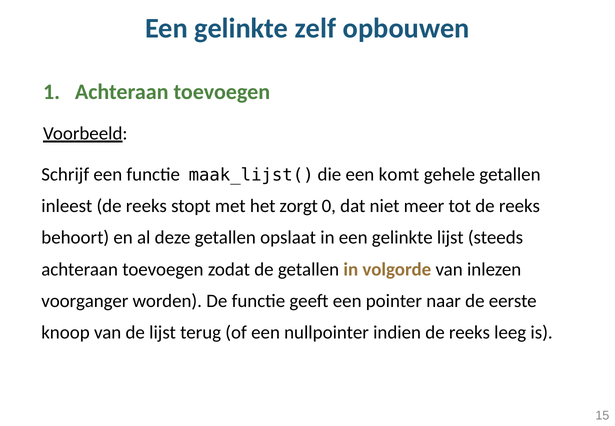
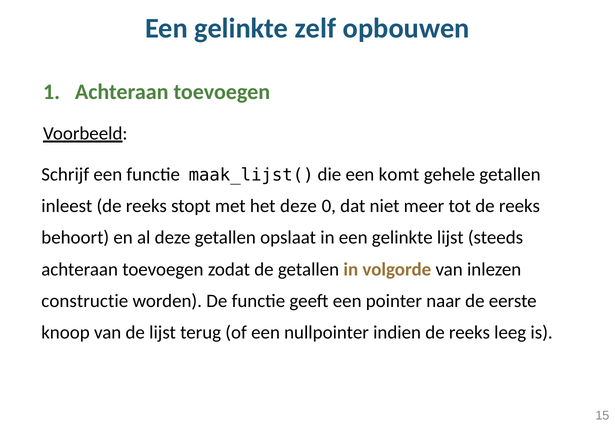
het zorgt: zorgt -> deze (298, 206)
voorganger: voorganger -> constructie (85, 301)
